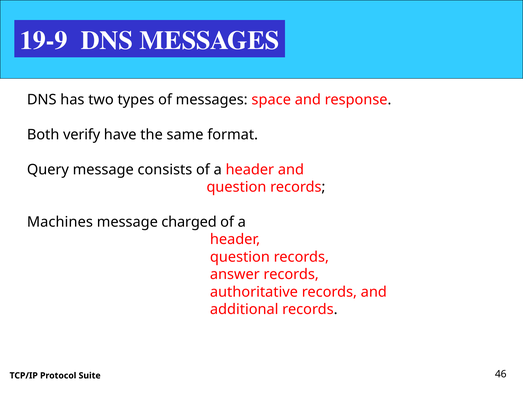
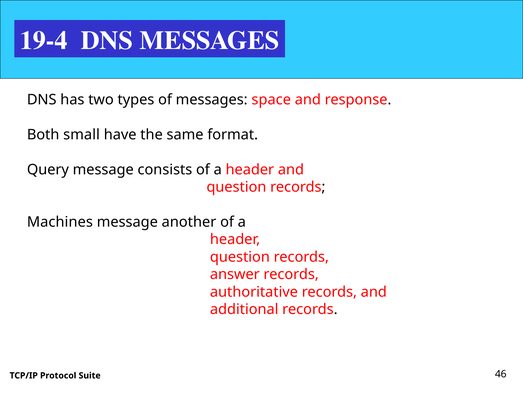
19-9: 19-9 -> 19-4 (44, 40)
verify: verify -> small (82, 134)
charged: charged -> another (189, 222)
